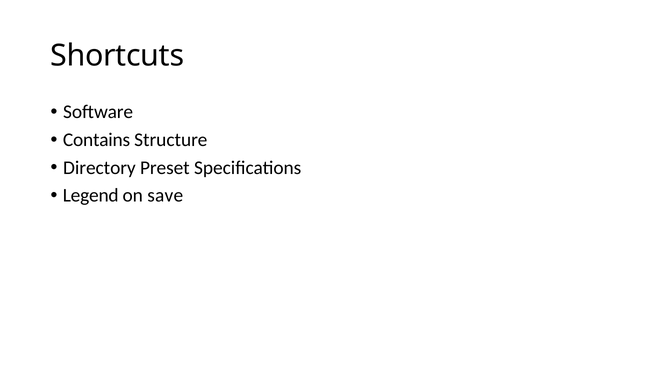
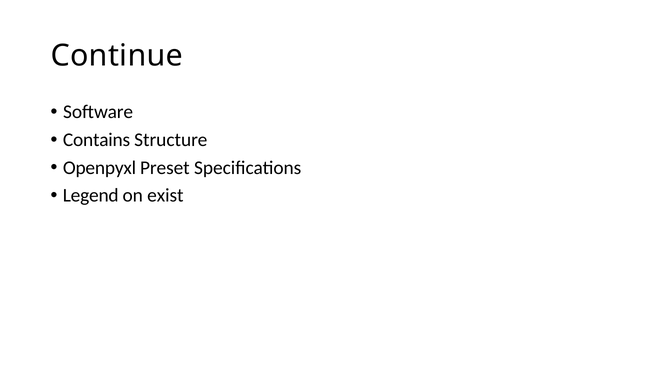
Shortcuts: Shortcuts -> Continue (117, 56)
Directory: Directory -> Openpyxl (99, 168)
save: save -> exist (165, 196)
